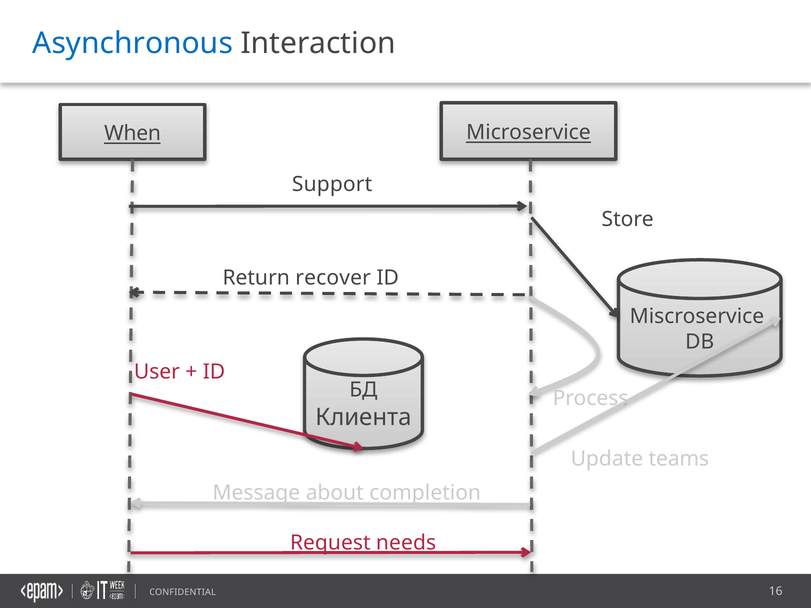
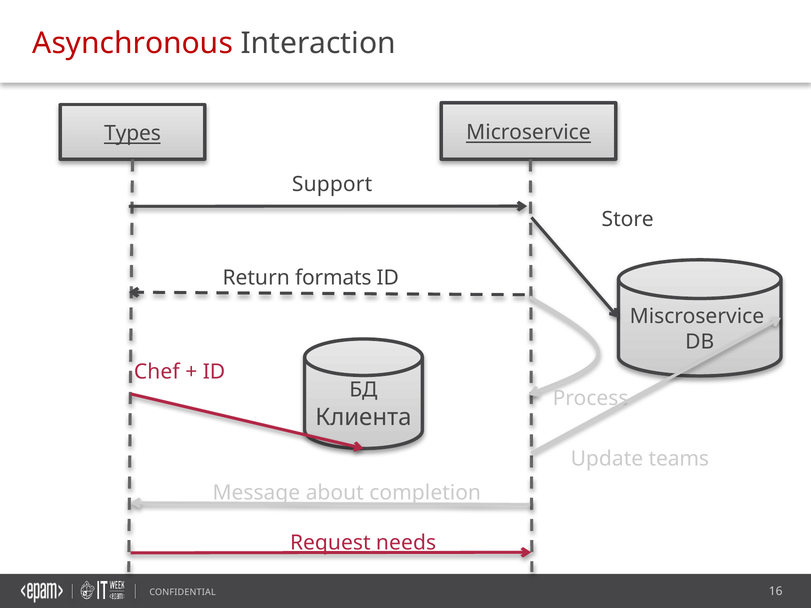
Asynchronous colour: blue -> red (133, 43)
When: When -> Types (133, 133)
recover: recover -> formats (333, 278)
User: User -> Chef (157, 372)
